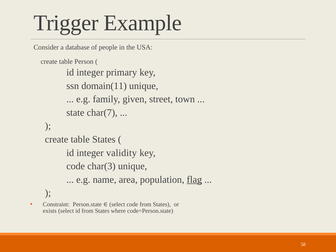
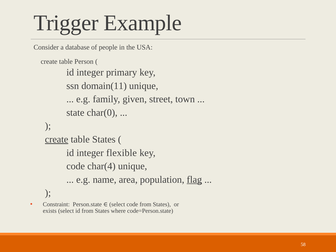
char(7: char(7 -> char(0 (102, 113)
create underline: none -> present (57, 139)
validity: validity -> flexible (122, 153)
char(3: char(3 -> char(4 (101, 166)
